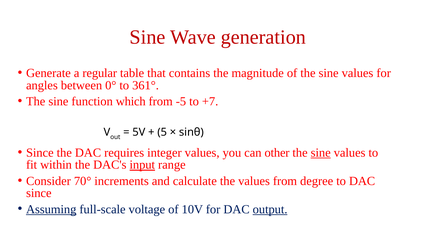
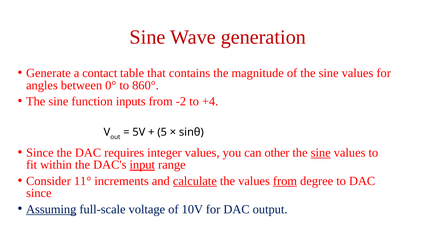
regular: regular -> contact (100, 73)
361°: 361° -> 860° (146, 85)
which: which -> inputs (131, 102)
-5: -5 -> -2 (181, 102)
+7: +7 -> +4 (210, 102)
70°: 70° -> 11° (83, 181)
calculate underline: none -> present (195, 181)
from underline: none -> present (285, 181)
output underline: present -> none (270, 209)
